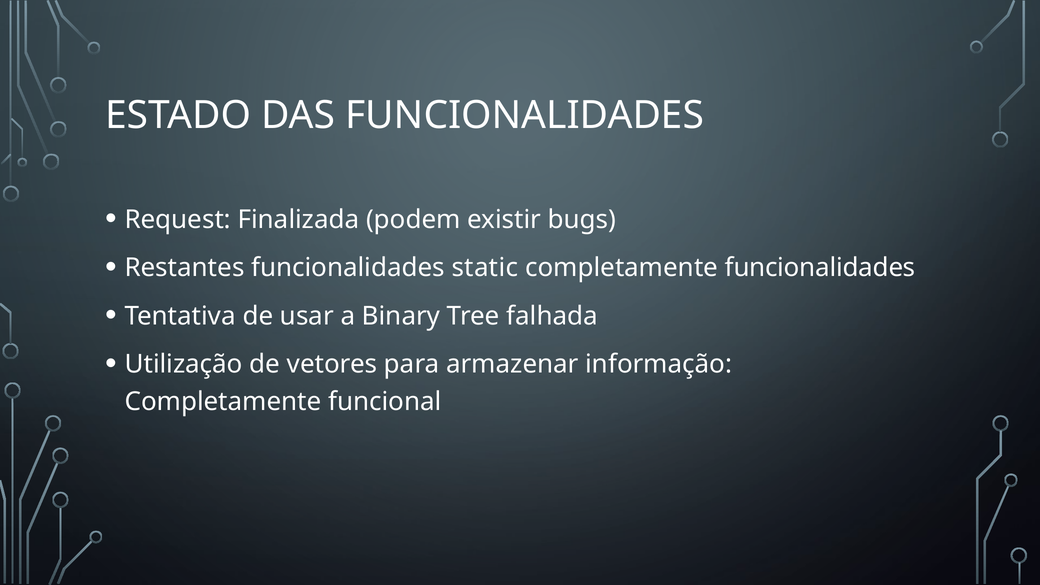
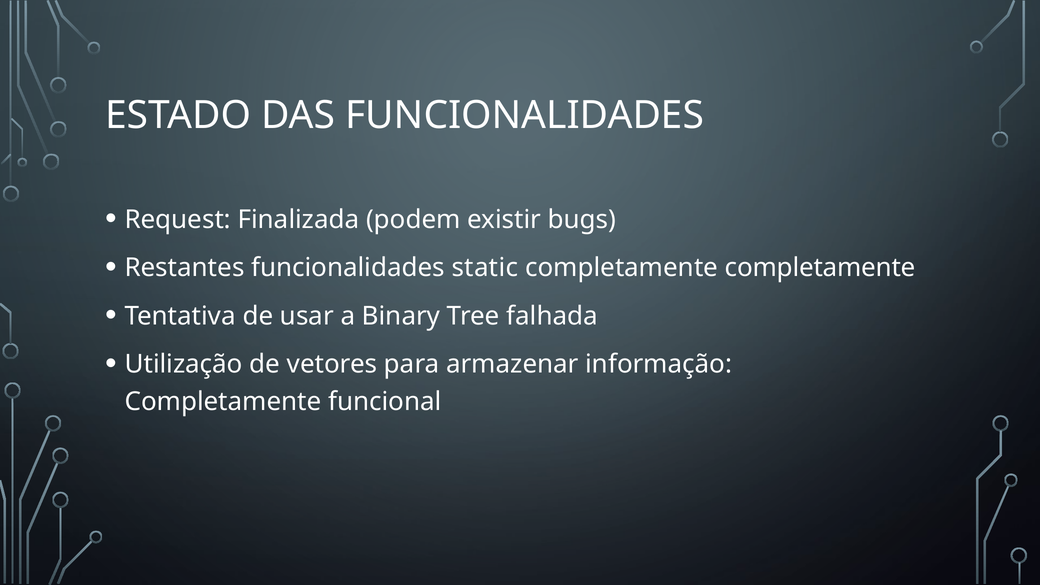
completamente funcionalidades: funcionalidades -> completamente (820, 268)
